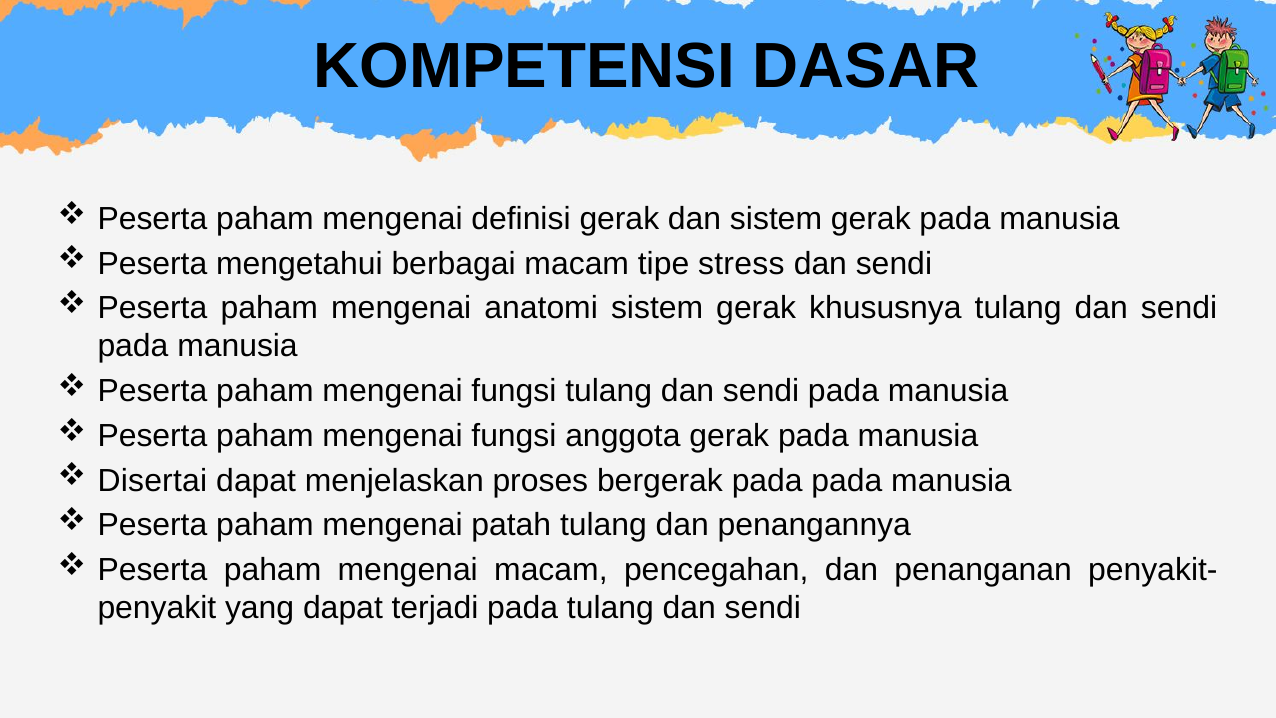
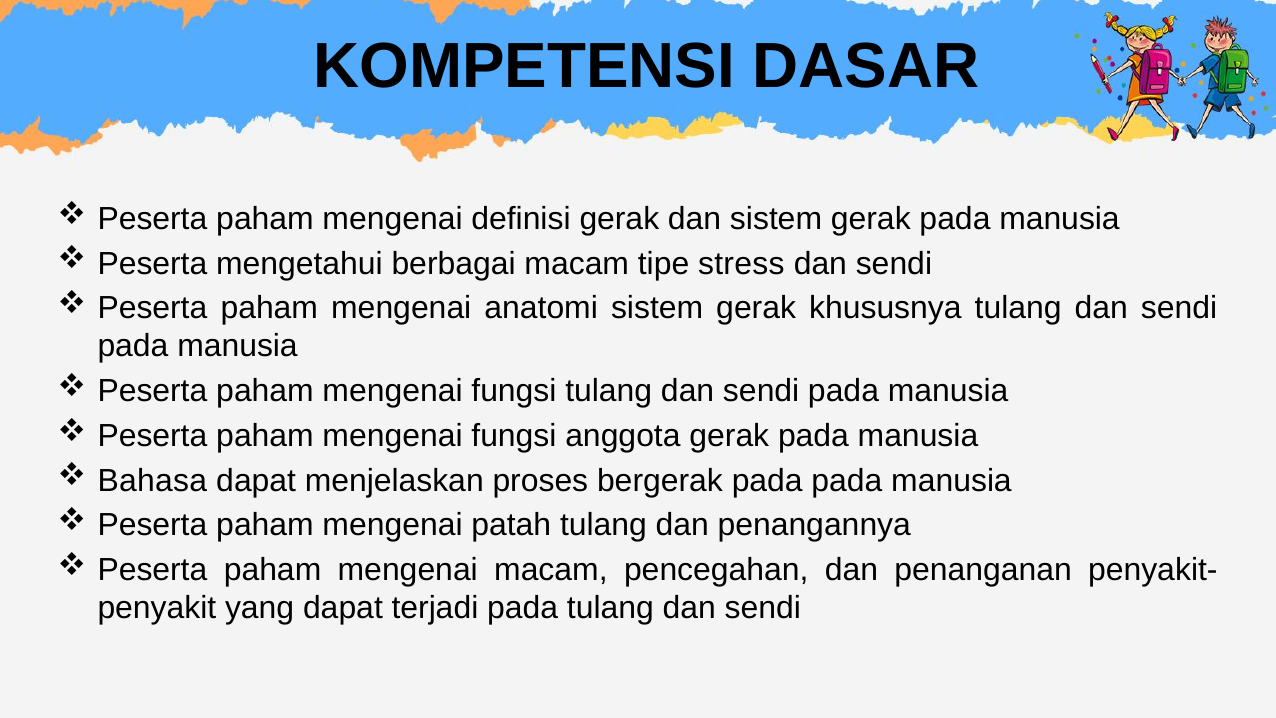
Disertai: Disertai -> Bahasa (152, 480)
